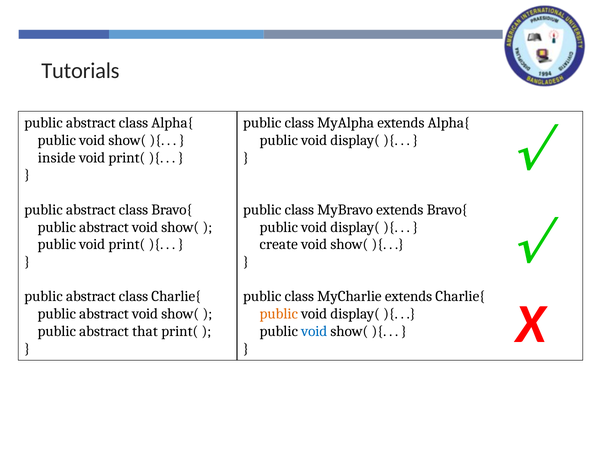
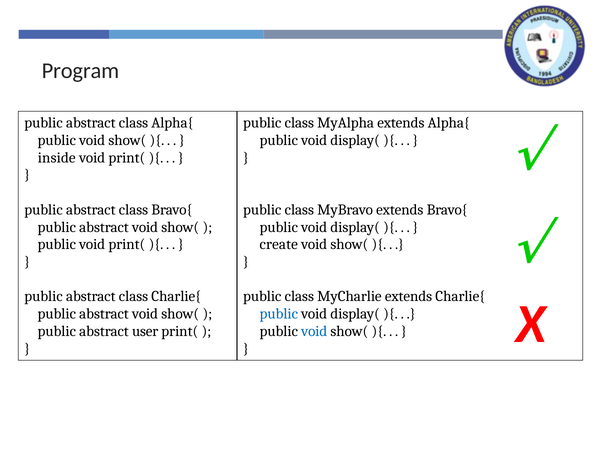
Tutorials: Tutorials -> Program (80, 71)
public colour: orange -> blue (279, 314)
that: that -> user (145, 331)
